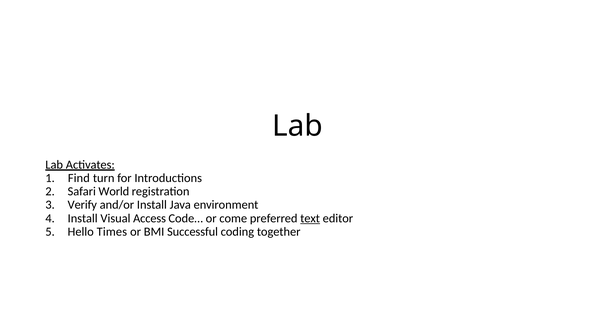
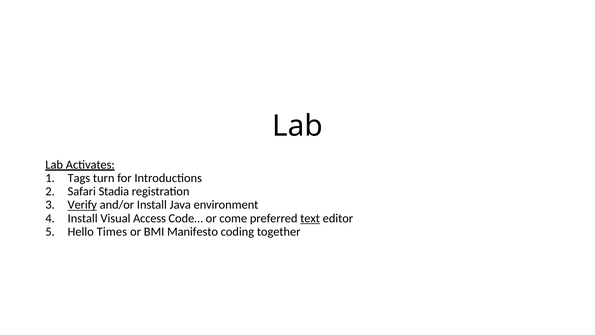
Find: Find -> Tags (79, 178)
World: World -> Stadia (114, 191)
Verify underline: none -> present (82, 205)
Successful: Successful -> Manifesto (193, 231)
